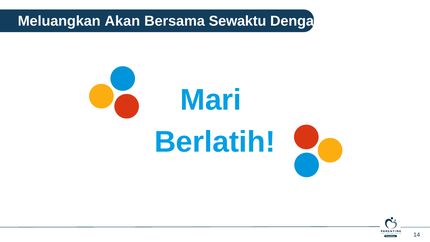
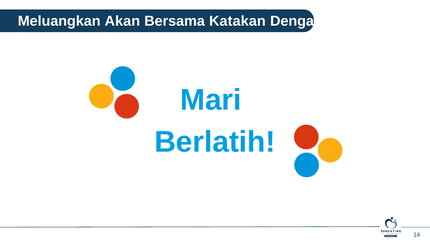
Sewaktu: Sewaktu -> Katakan (237, 21)
